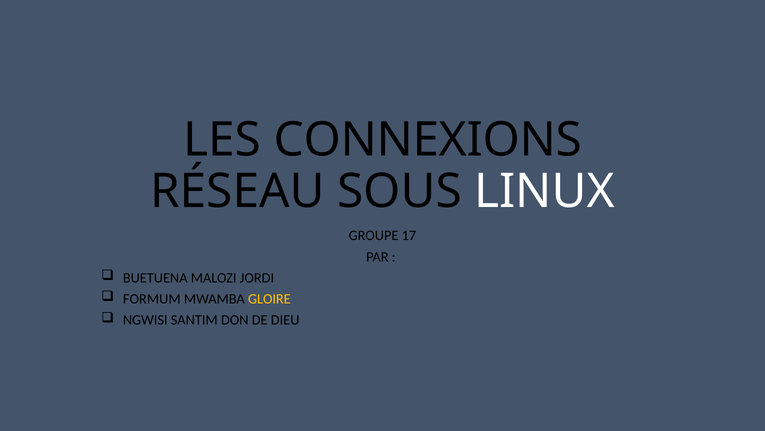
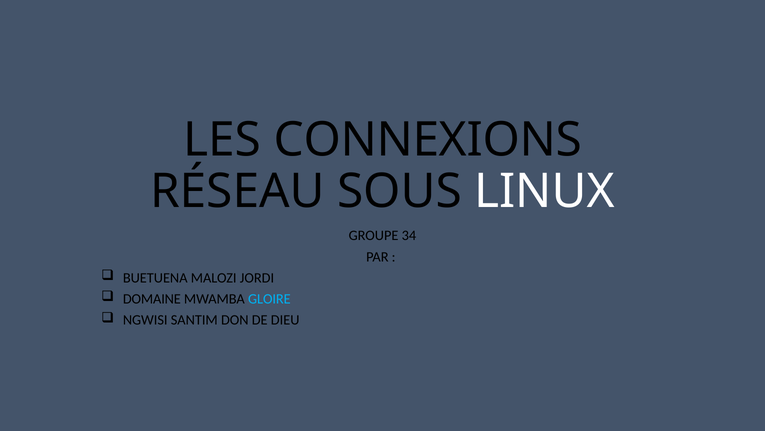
17: 17 -> 34 (409, 235)
FORMUM: FORMUM -> DOMAINE (152, 299)
GLOIRE colour: yellow -> light blue (269, 299)
